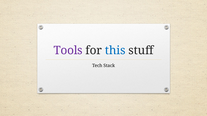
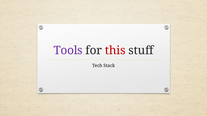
this colour: blue -> red (115, 51)
